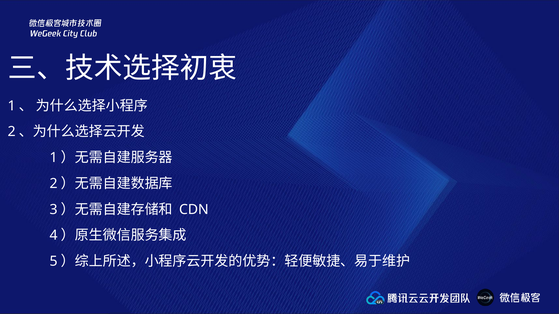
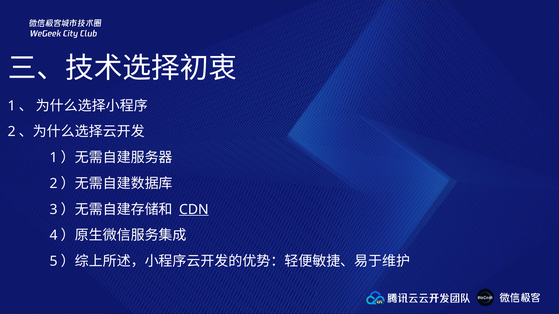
CDN underline: none -> present (194, 210)
